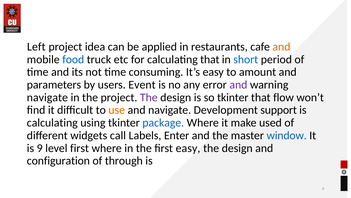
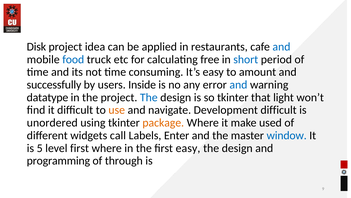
Left: Left -> Disk (36, 47)
and colour: orange -> blue (281, 47)
calculating that: that -> free (210, 59)
parameters: parameters -> successfully (54, 85)
Event: Event -> Inside (142, 85)
and colour: purple -> blue (238, 85)
navigate: navigate -> datatype (47, 97)
The colour: purple -> blue (149, 97)
flow: flow -> light (284, 97)
Development support: support -> difficult (279, 110)
calculating: calculating -> unordered (52, 122)
package colour: blue -> orange (163, 122)
is 9: 9 -> 5 (40, 148)
configuration: configuration -> programming (58, 160)
